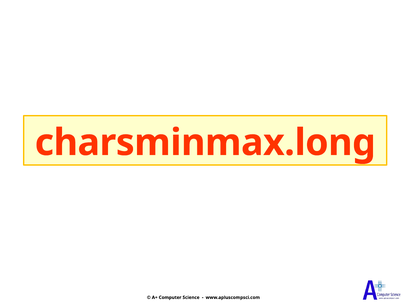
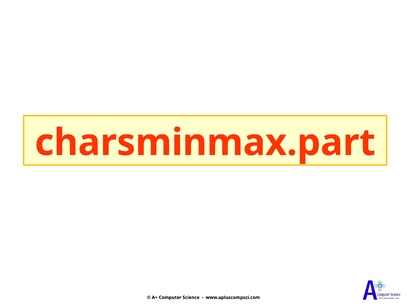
charsminmax.long: charsminmax.long -> charsminmax.part (205, 142)
